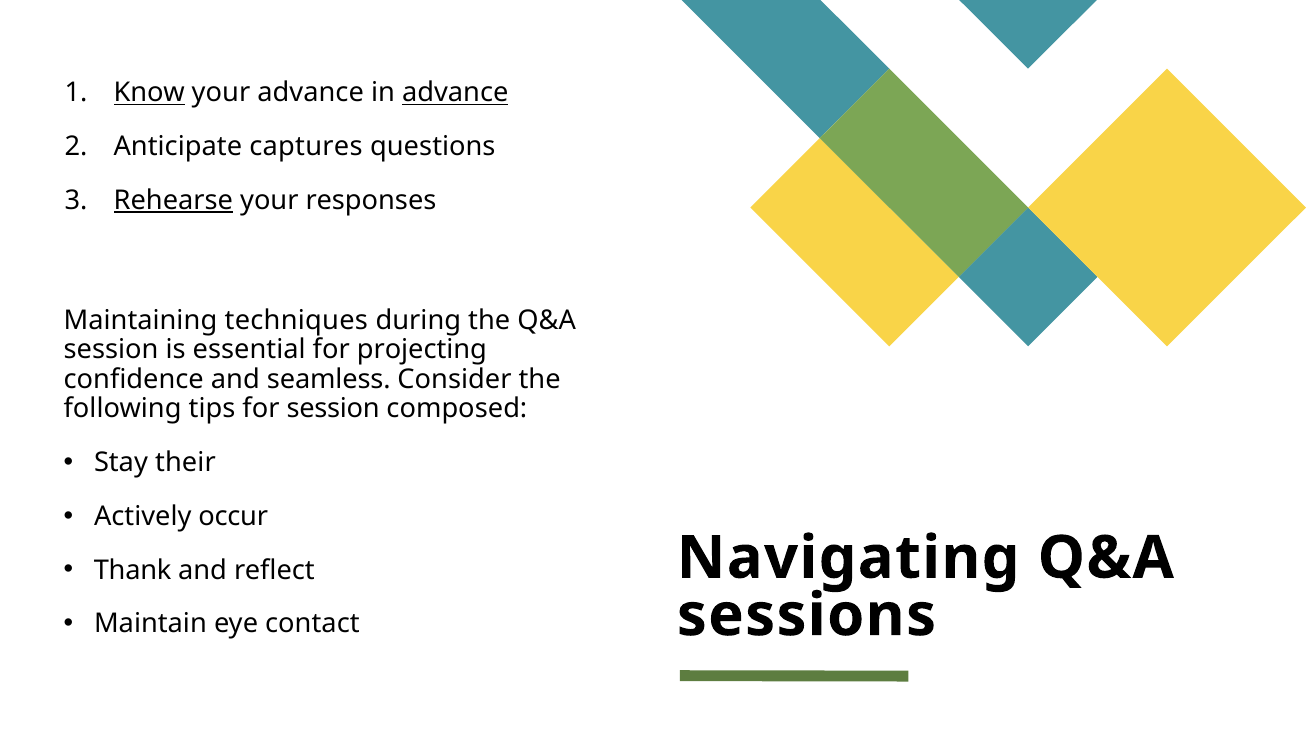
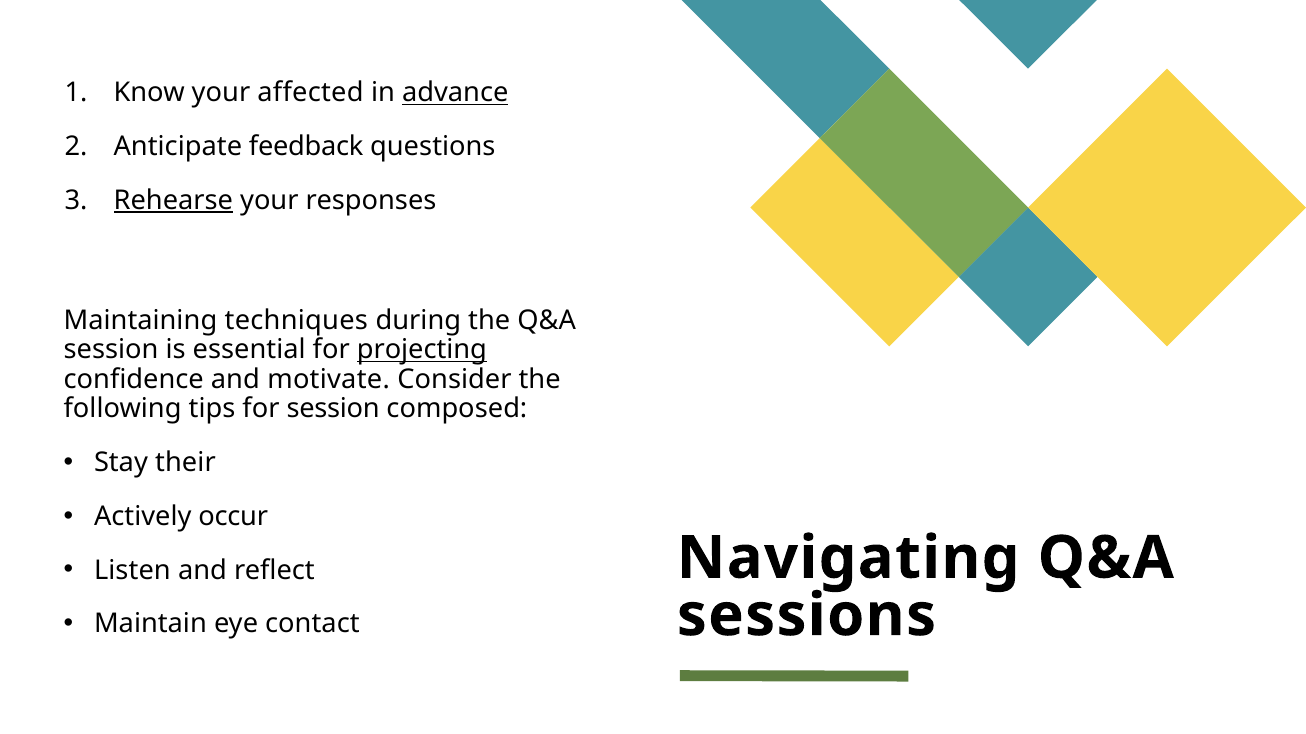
Know underline: present -> none (149, 93)
your advance: advance -> affected (310, 93)
captures: captures -> feedback (306, 147)
projecting underline: none -> present (422, 350)
seamless: seamless -> motivate (329, 379)
Thank: Thank -> Listen (132, 571)
